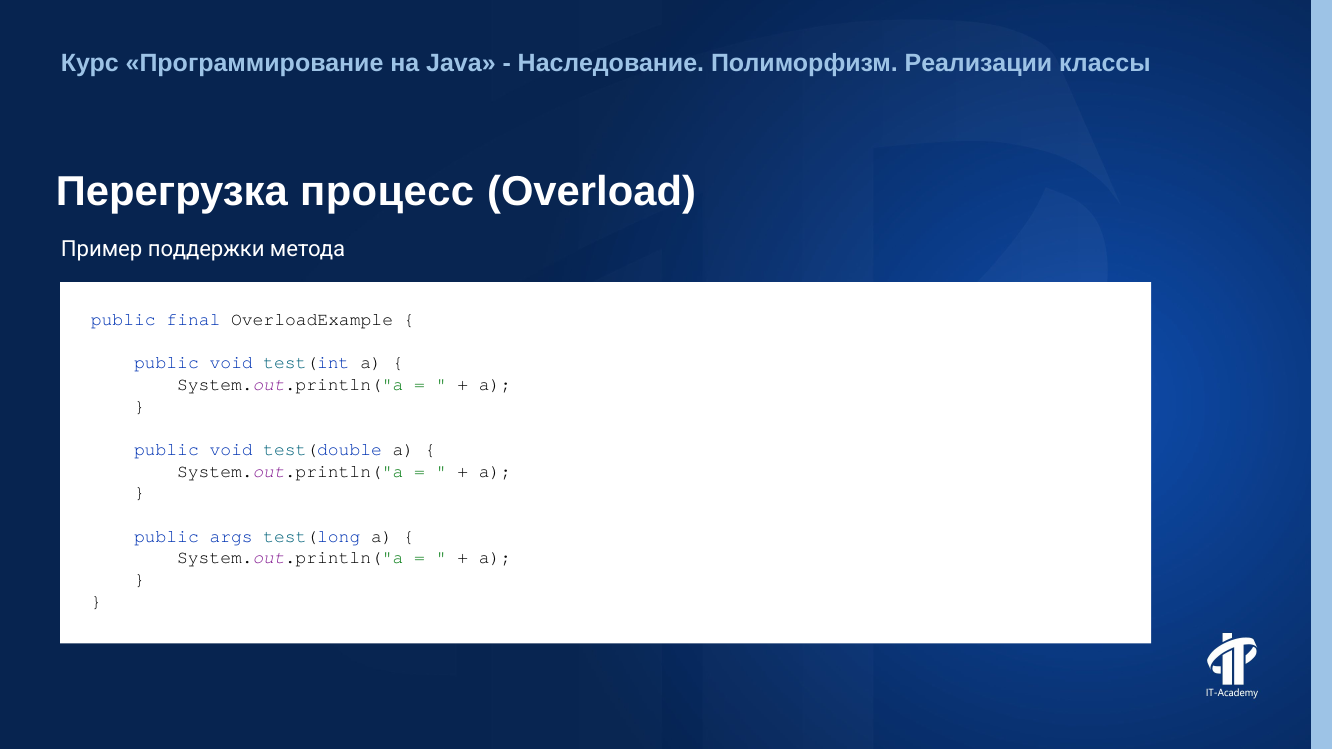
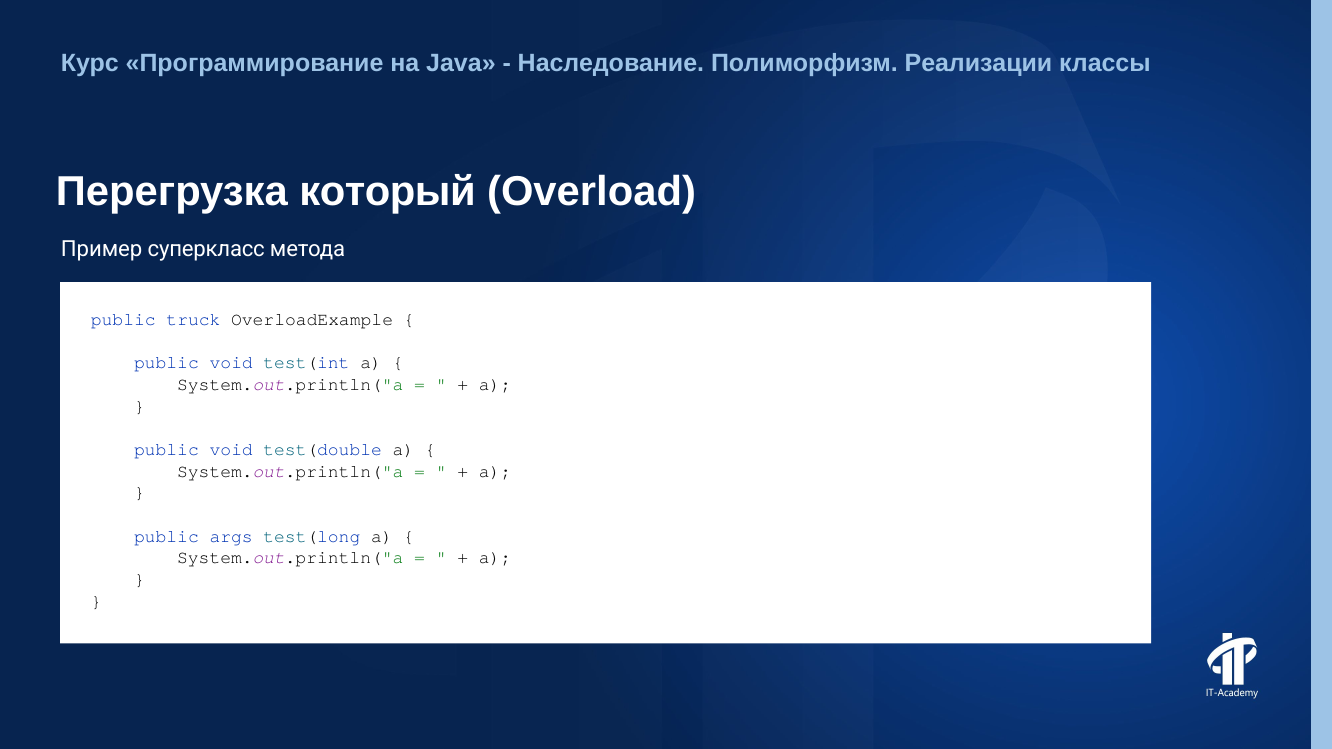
процесс: процесс -> который (388, 192)
поддержки: поддержки -> суперкласс (206, 249)
final: final -> truck (193, 320)
